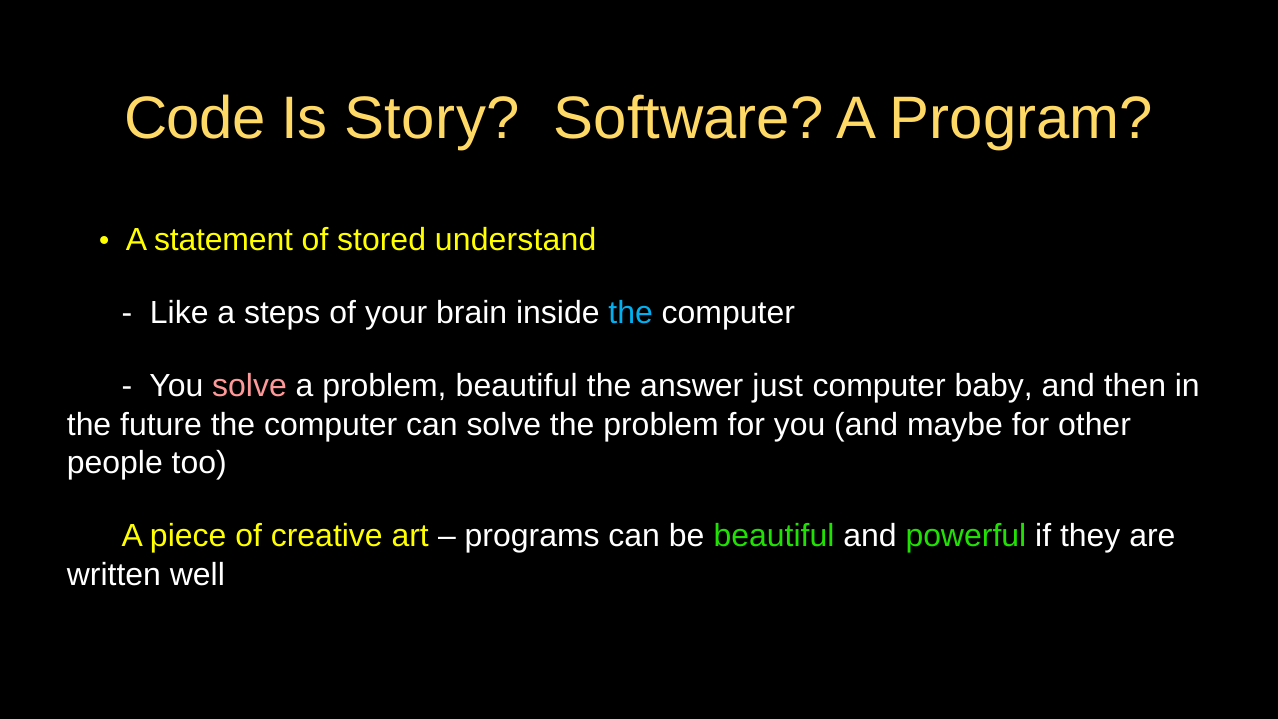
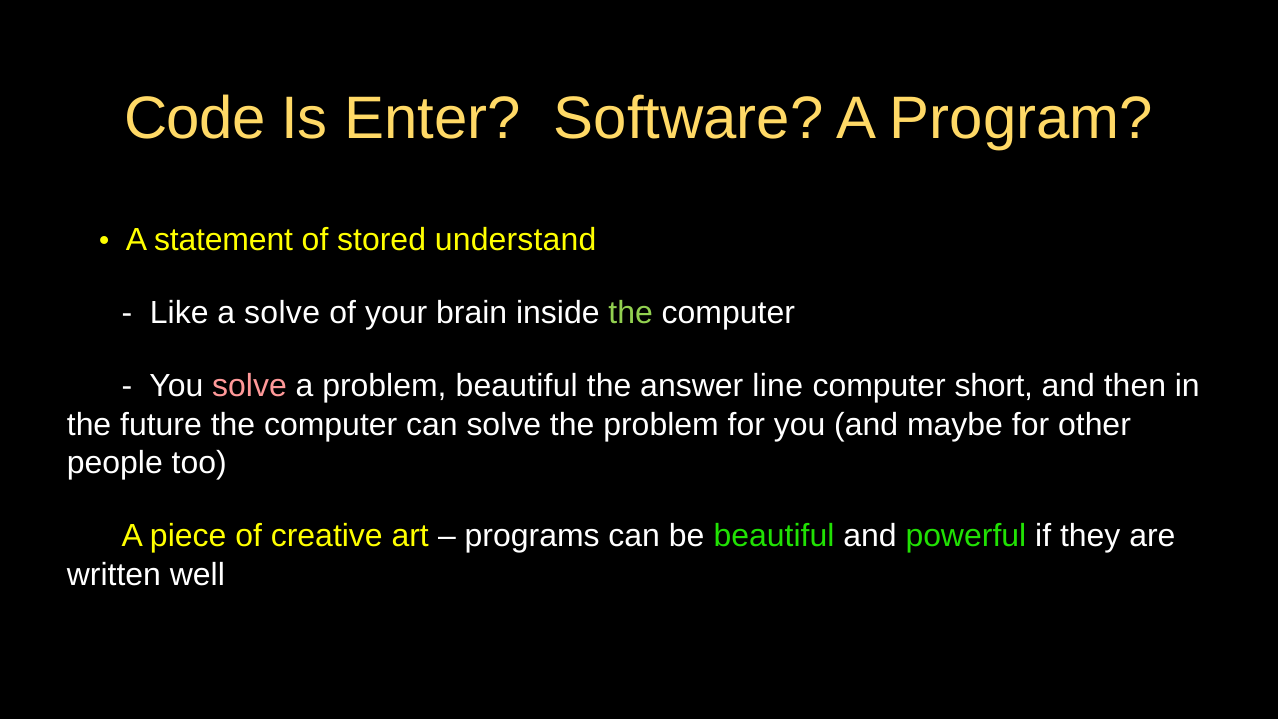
Story: Story -> Enter (432, 118)
a steps: steps -> solve (282, 313)
the colour: light blue -> light green (631, 313)
just: just -> line (778, 386)
baby: baby -> short (994, 386)
